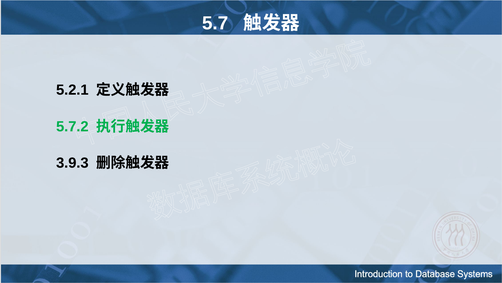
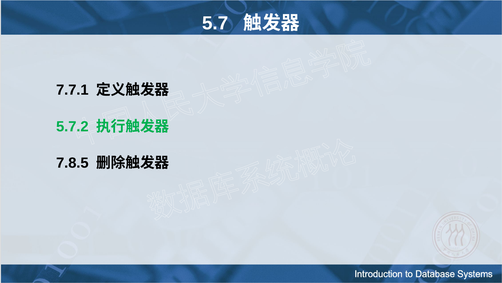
5.2.1: 5.2.1 -> 7.7.1 (72, 90)
3.9.3: 3.9.3 -> 7.8.5 (72, 163)
